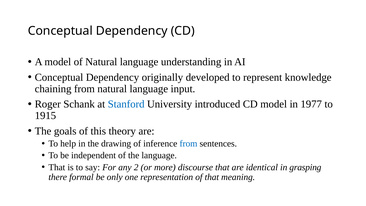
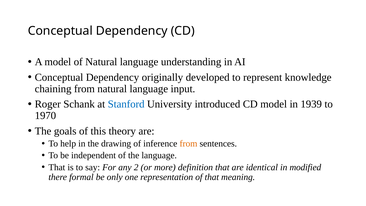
1977: 1977 -> 1939 (311, 104)
1915: 1915 -> 1970 (45, 116)
from colour: blue -> orange (188, 144)
discourse: discourse -> definition (195, 167)
grasping: grasping -> modified (305, 167)
